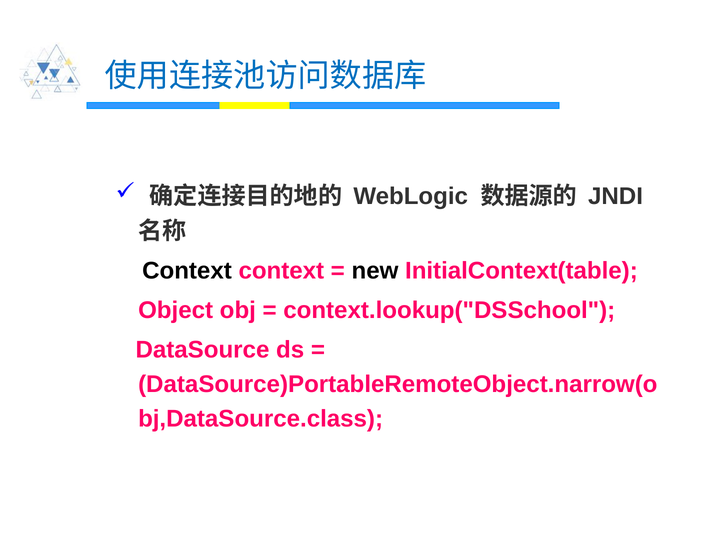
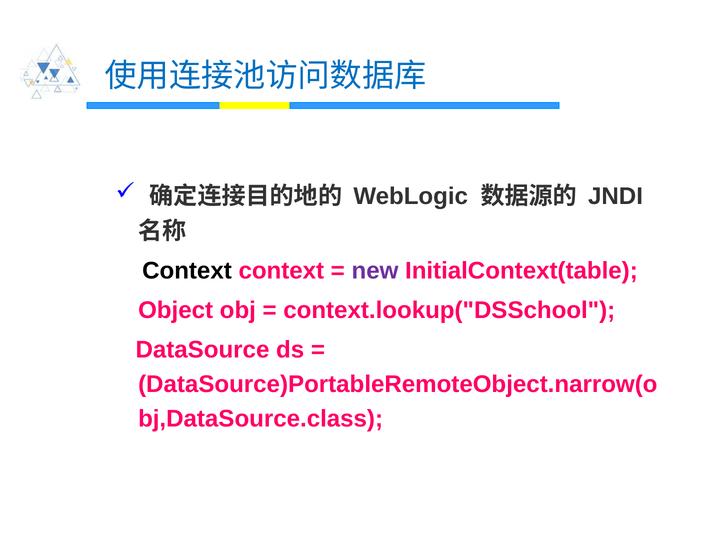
new colour: black -> purple (375, 271)
